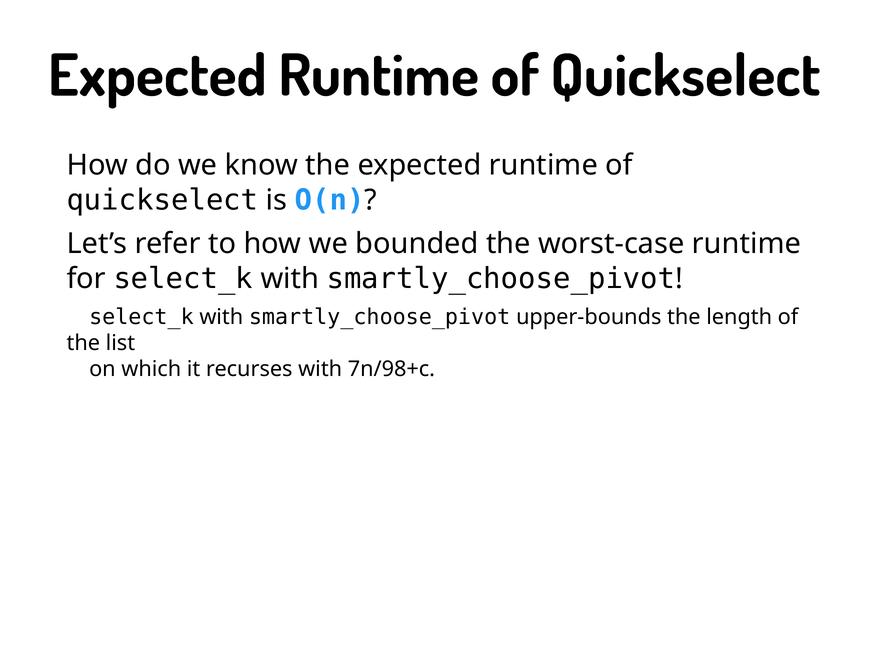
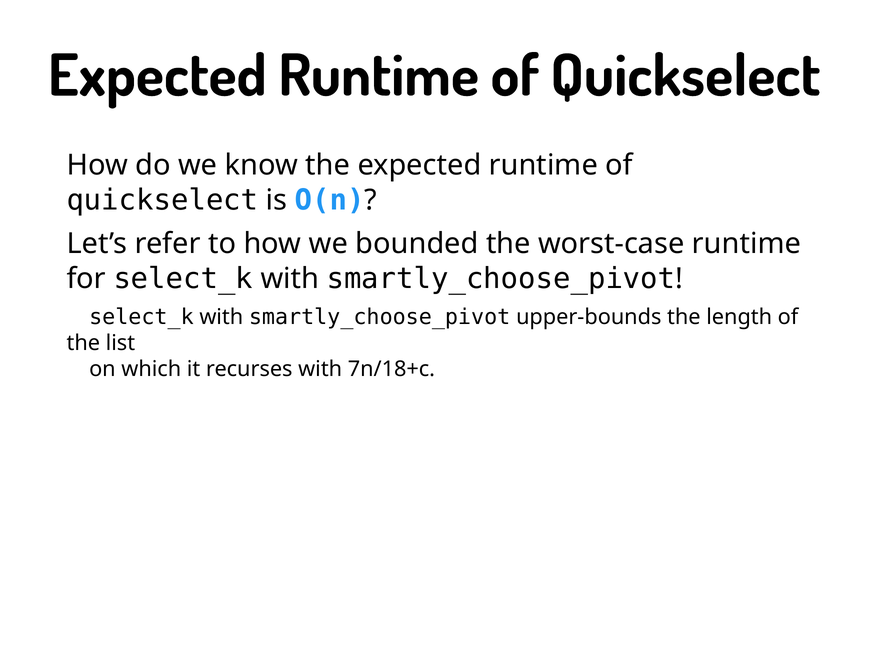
7n/98+c: 7n/98+c -> 7n/18+c (391, 369)
